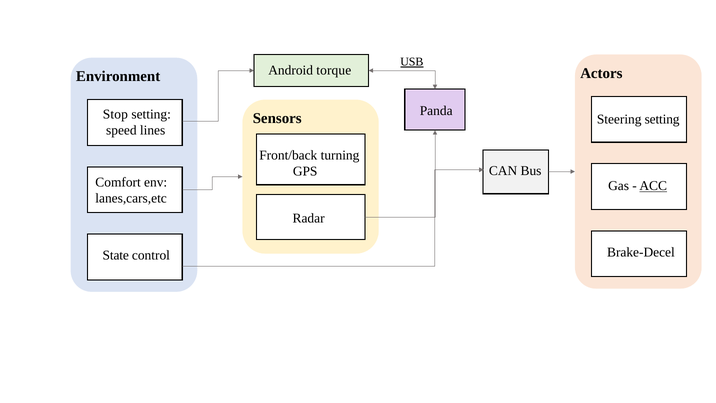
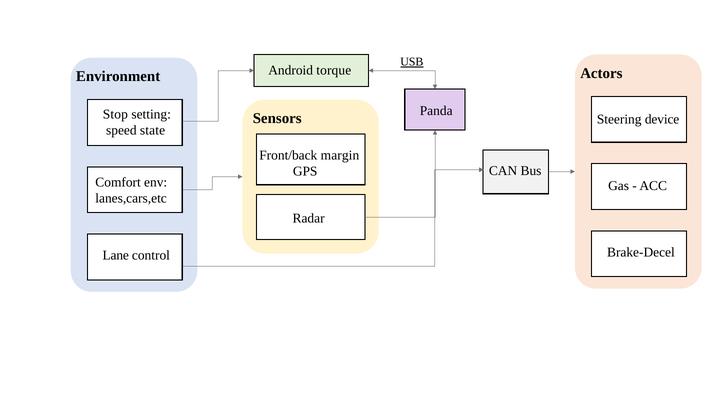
setting: setting -> device (662, 119)
lines: lines -> state (153, 130)
turning: turning -> margin (340, 155)
ACC underline: present -> none (653, 186)
State: State -> Lane (116, 255)
